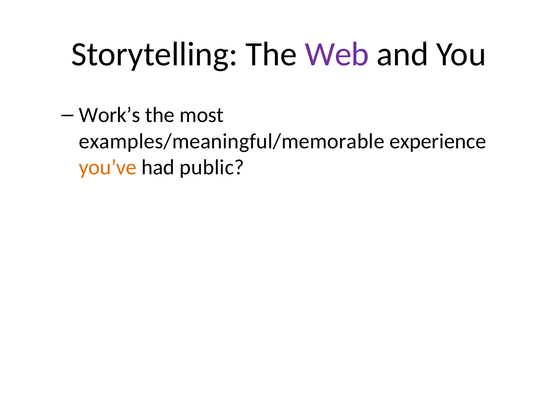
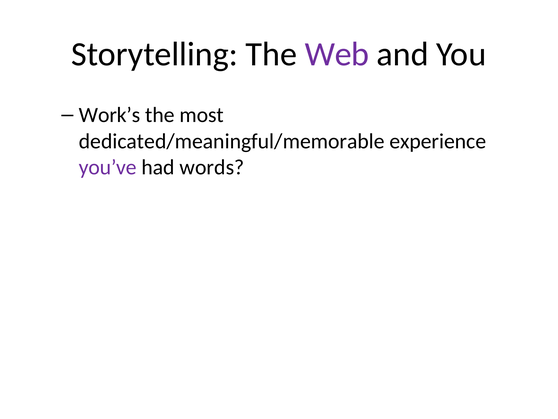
examples/meaningful/memorable: examples/meaningful/memorable -> dedicated/meaningful/memorable (232, 141)
you’ve colour: orange -> purple (108, 167)
public: public -> words (212, 167)
